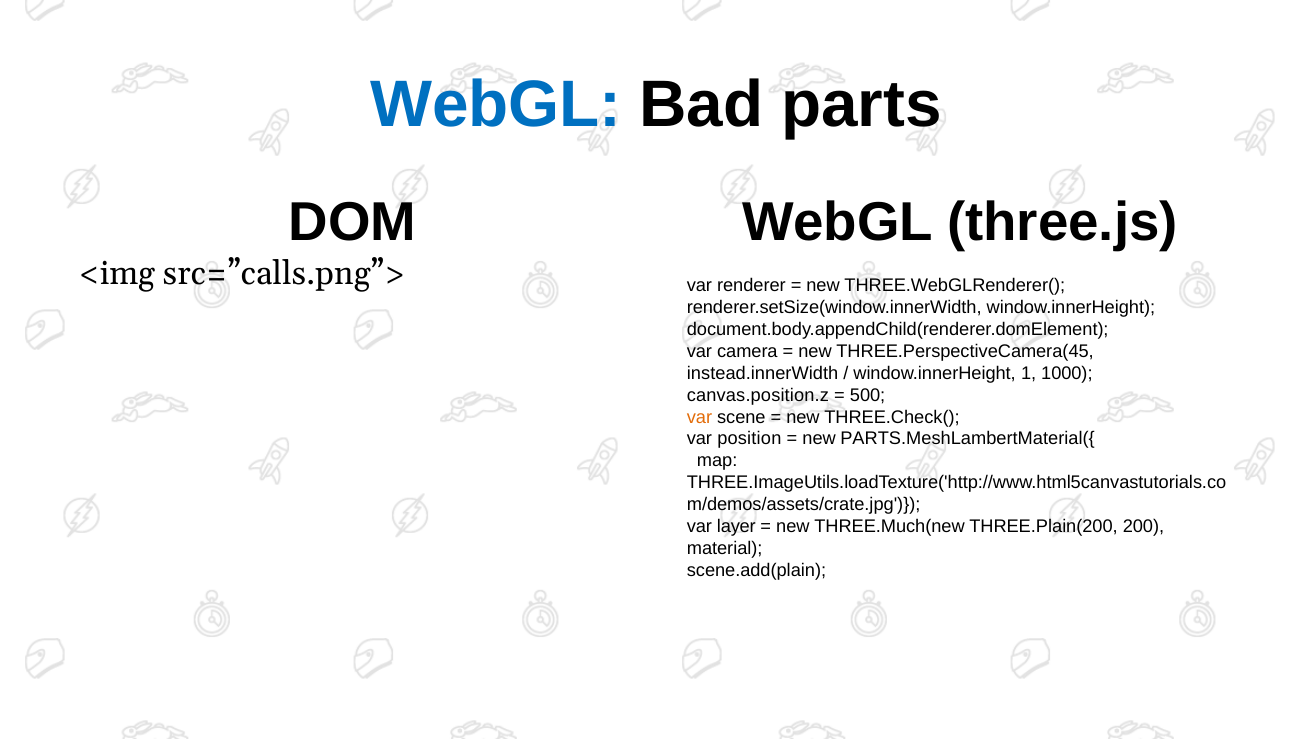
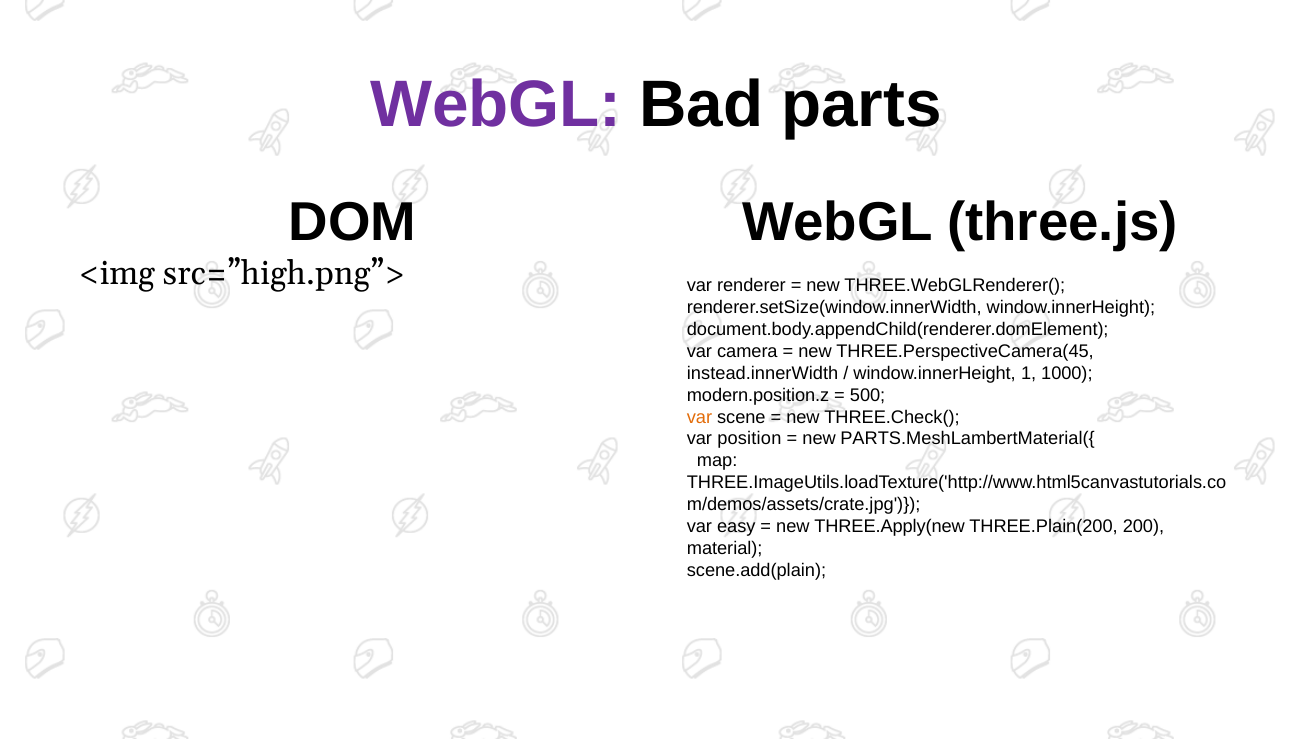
WebGL colour: blue -> purple (496, 105)
src=”calls.png”>: src=”calls.png”> -> src=”high.png”> (284, 273)
canvas.position.z: canvas.position.z -> modern.position.z (758, 395)
layer: layer -> easy (736, 526)
THREE.Much(new: THREE.Much(new -> THREE.Apply(new (890, 526)
